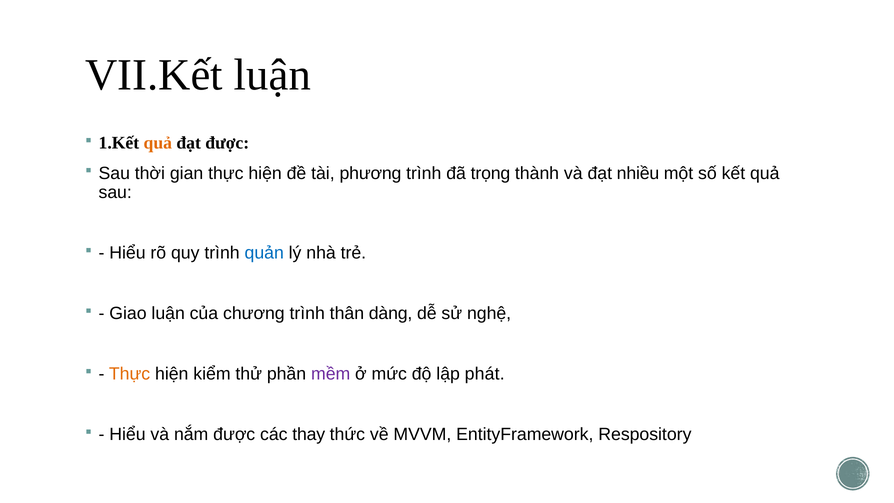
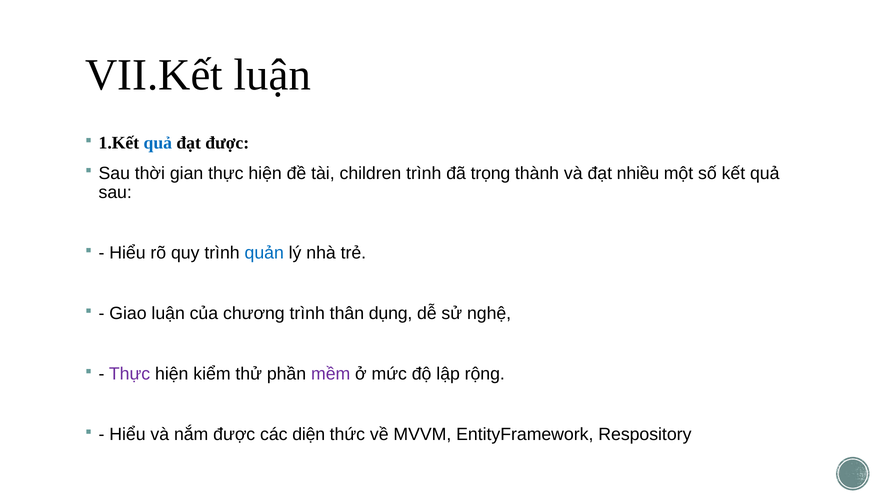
quả colour: orange -> blue (158, 143)
phương: phương -> children (370, 173)
dàng: dàng -> dụng (391, 313)
Thực colour: orange -> purple (130, 374)
phát: phát -> rộng (485, 374)
thay: thay -> diện (309, 435)
